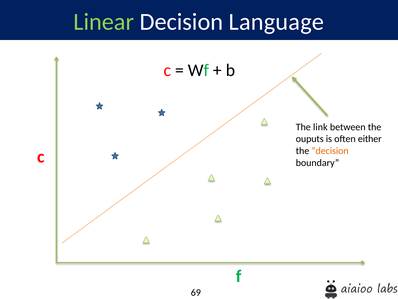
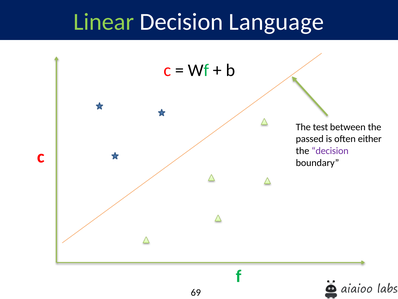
link: link -> test (320, 127)
ouputs: ouputs -> passed (310, 139)
decision colour: orange -> purple (330, 151)
